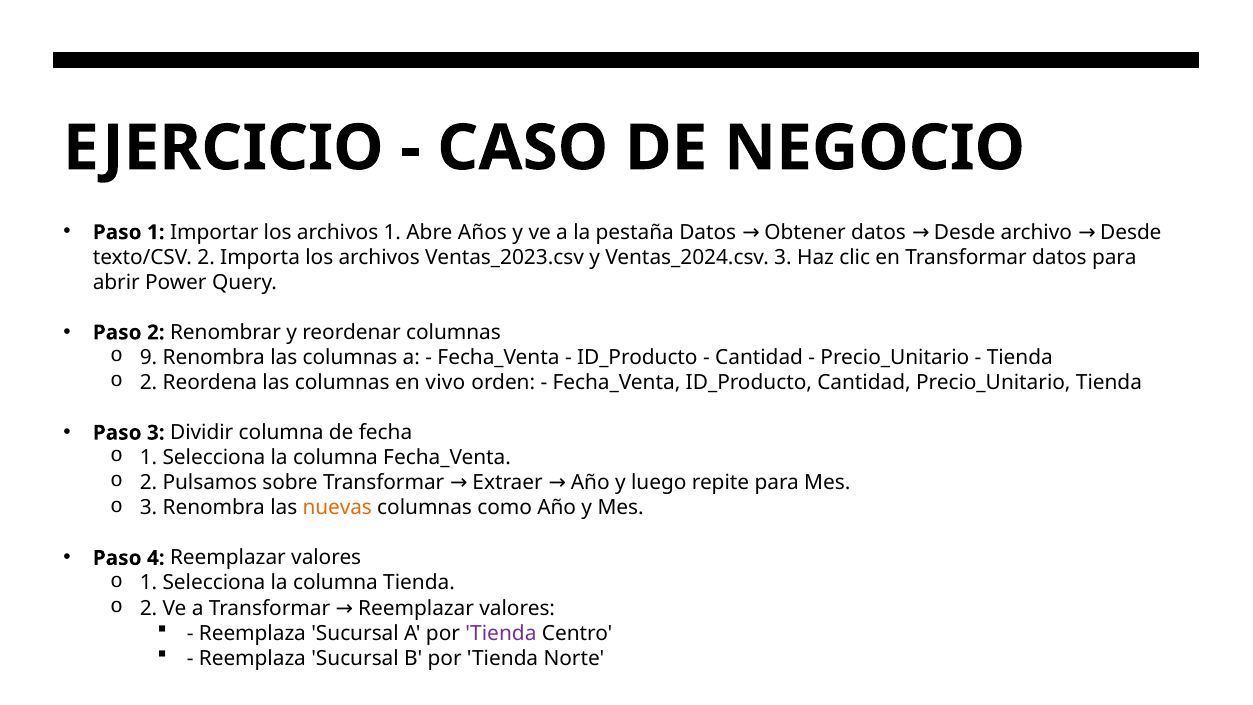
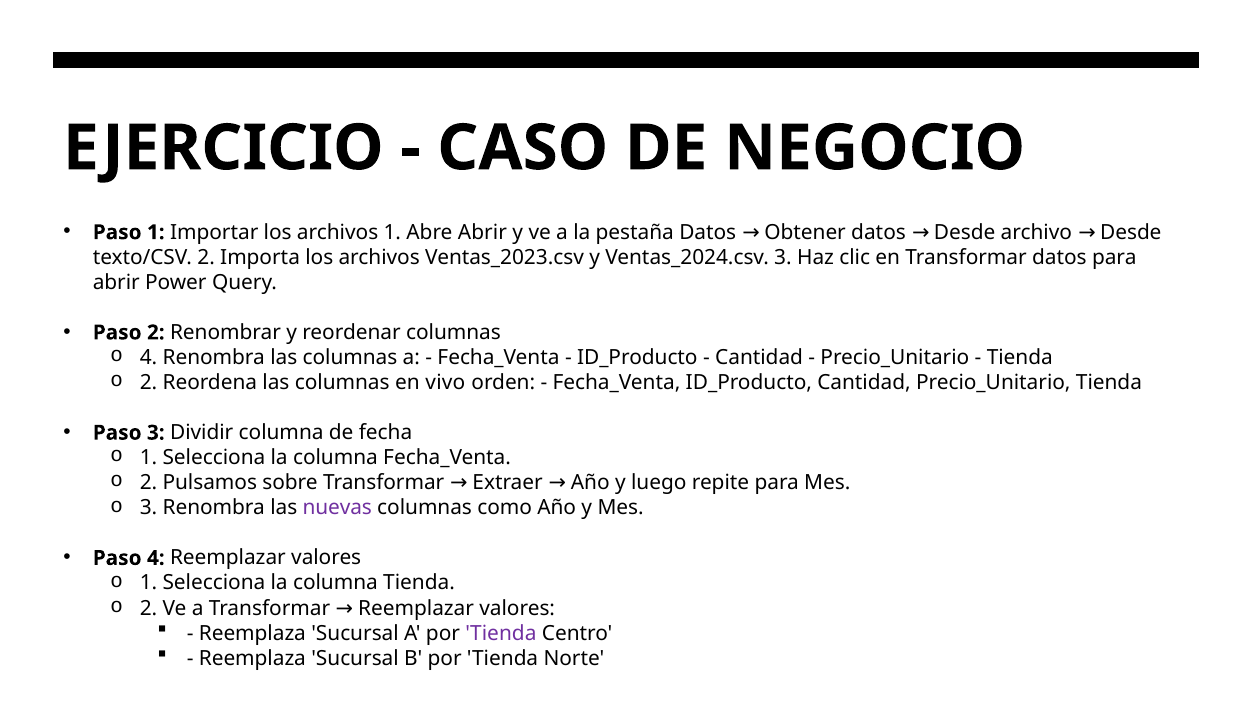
Abre Años: Años -> Abrir (482, 232)
9: 9 -> 4 (149, 358)
nuevas colour: orange -> purple (337, 508)
